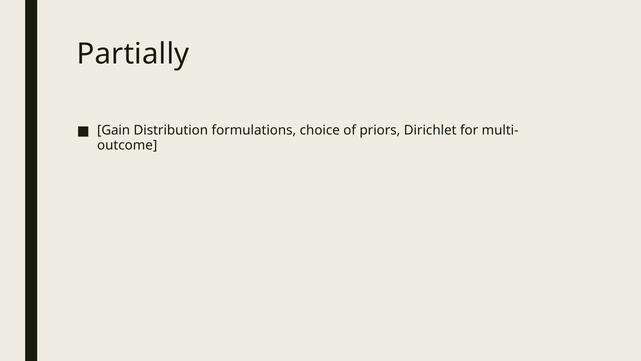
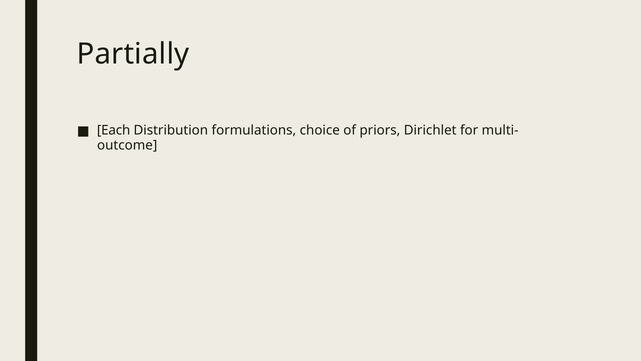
Gain: Gain -> Each (114, 130)
